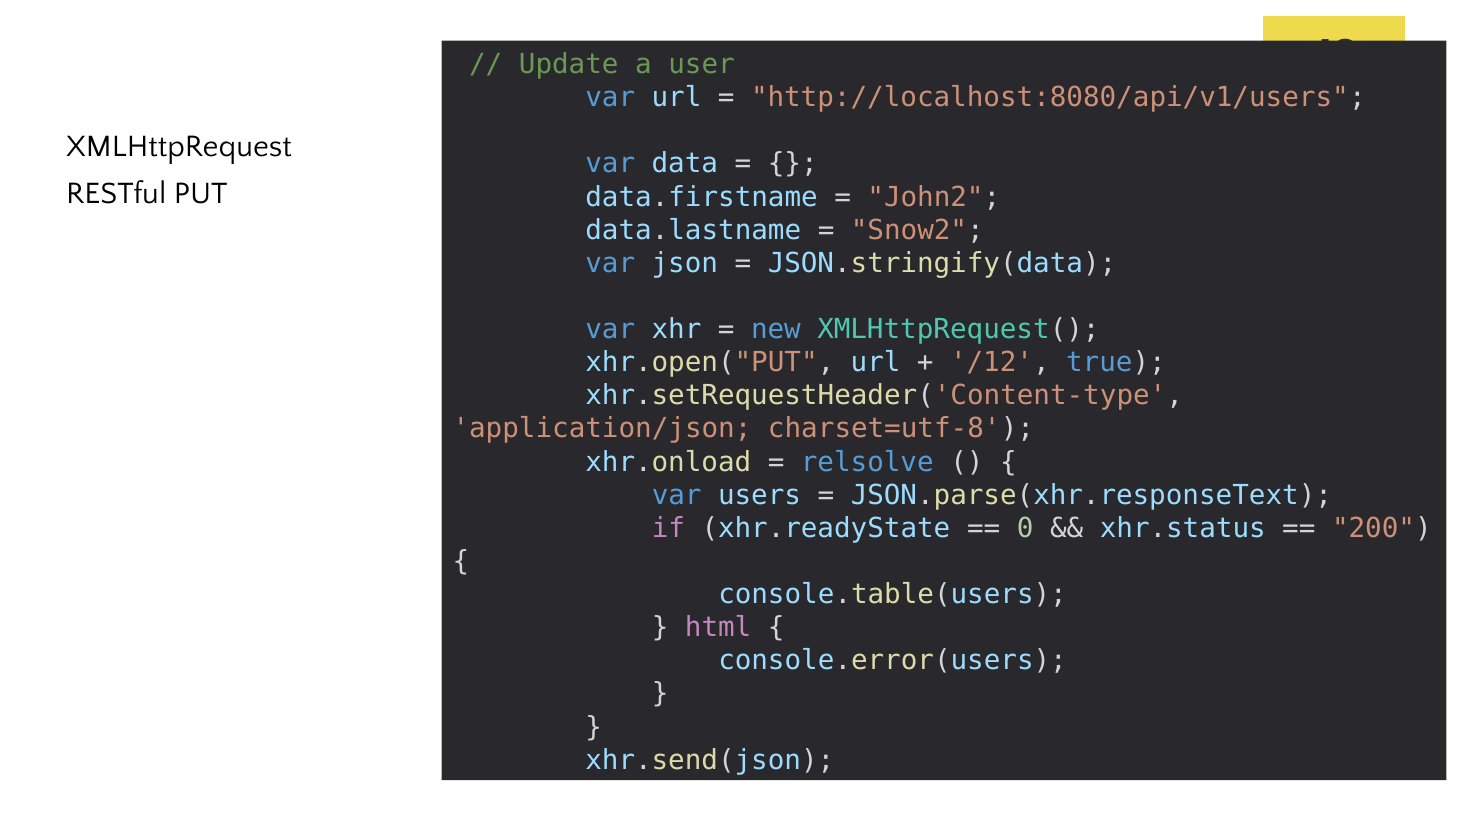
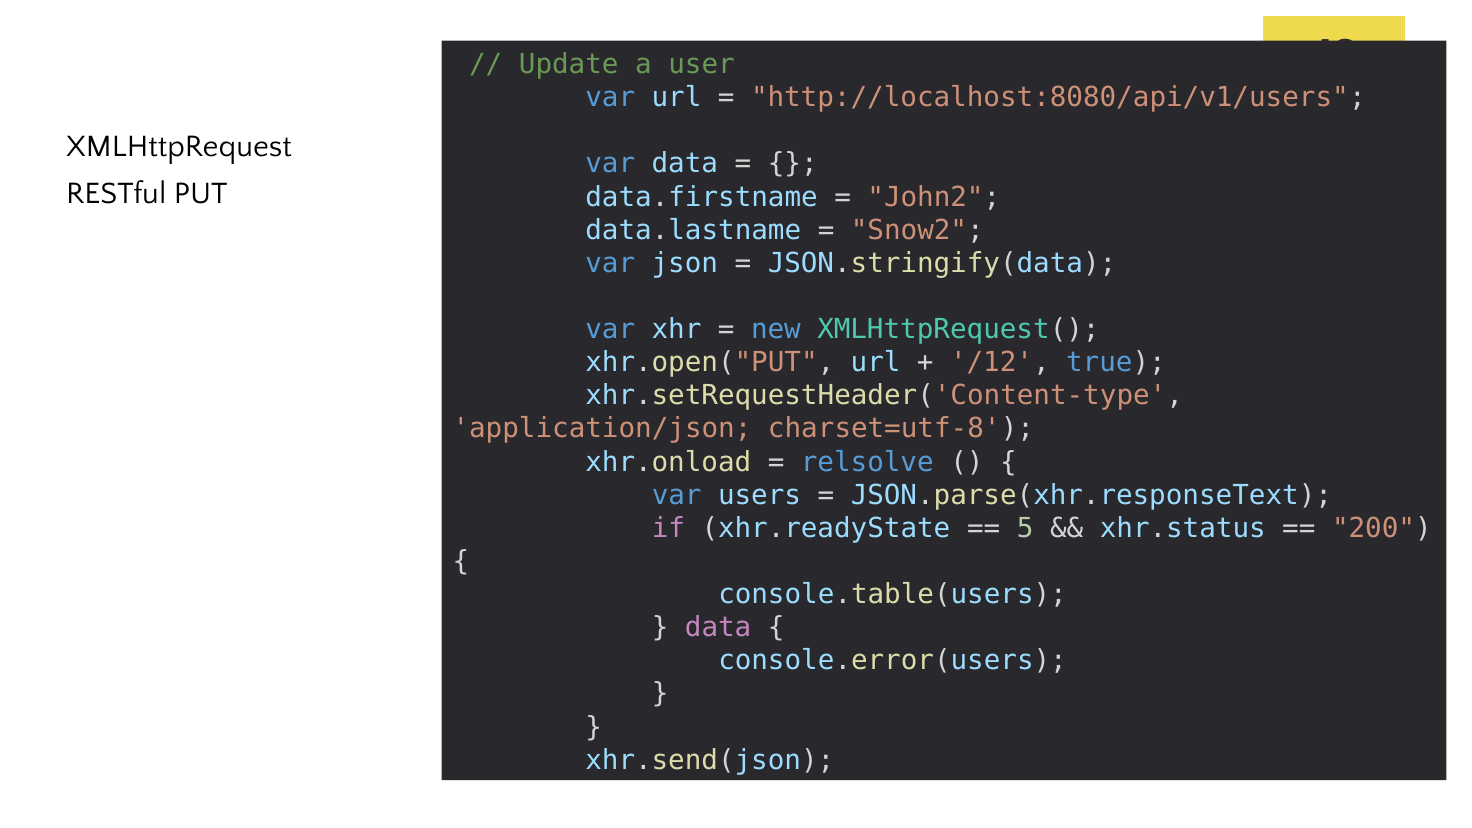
0: 0 -> 5 (1025, 528)
html: html -> data (718, 628)
